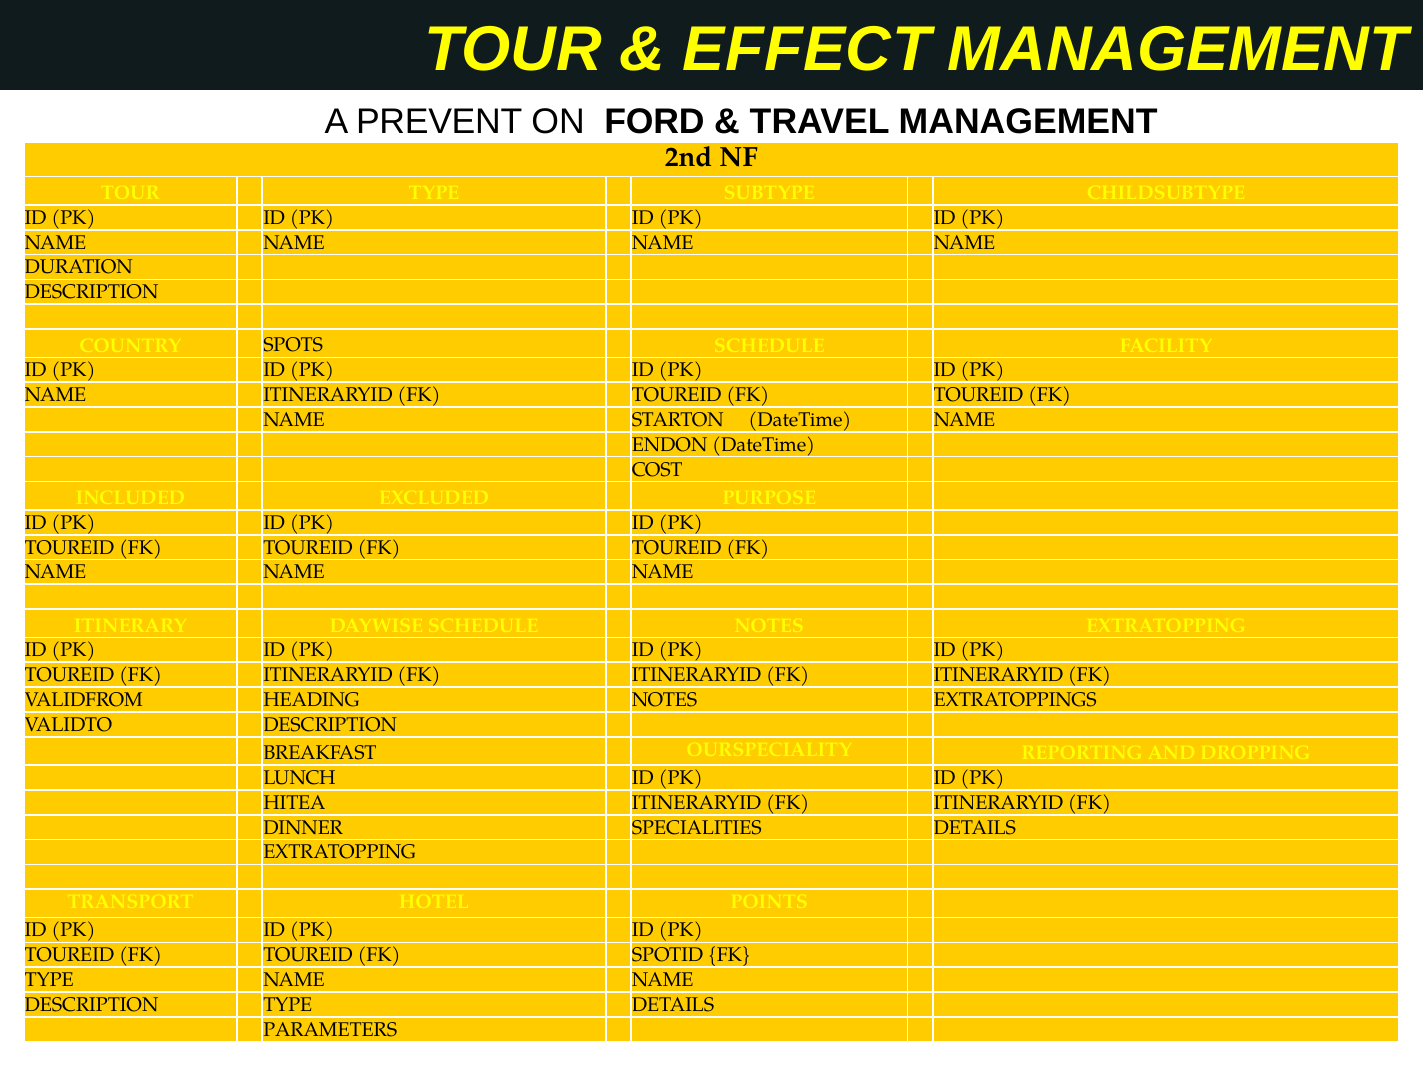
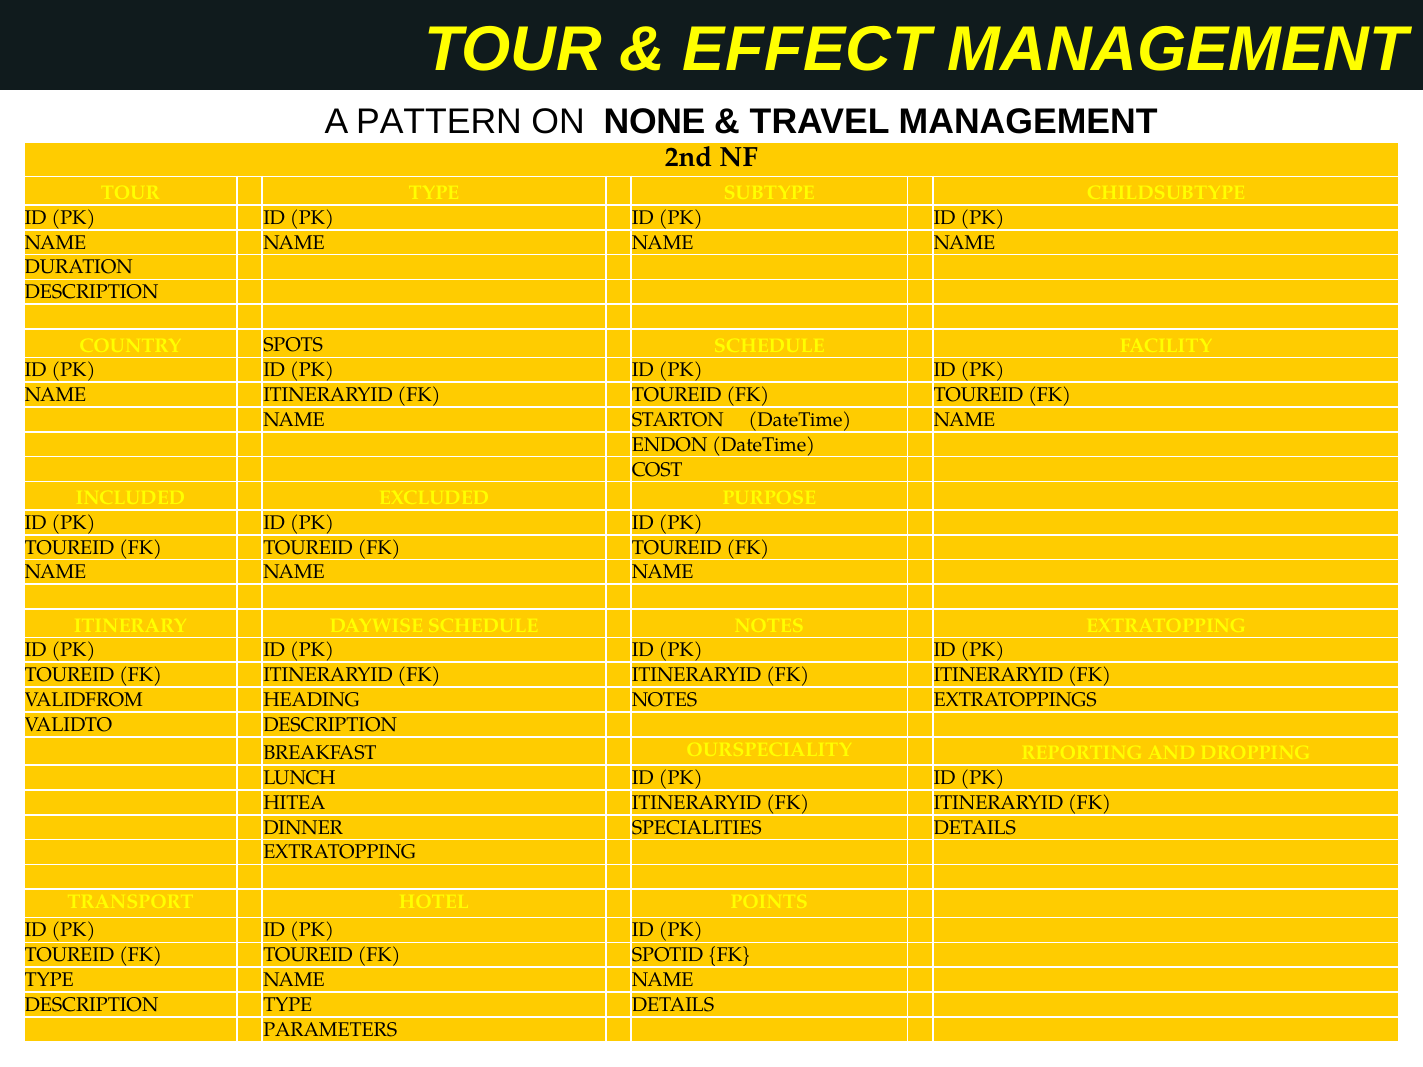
PREVENT: PREVENT -> PATTERN (439, 122)
FORD: FORD -> NONE (655, 122)
